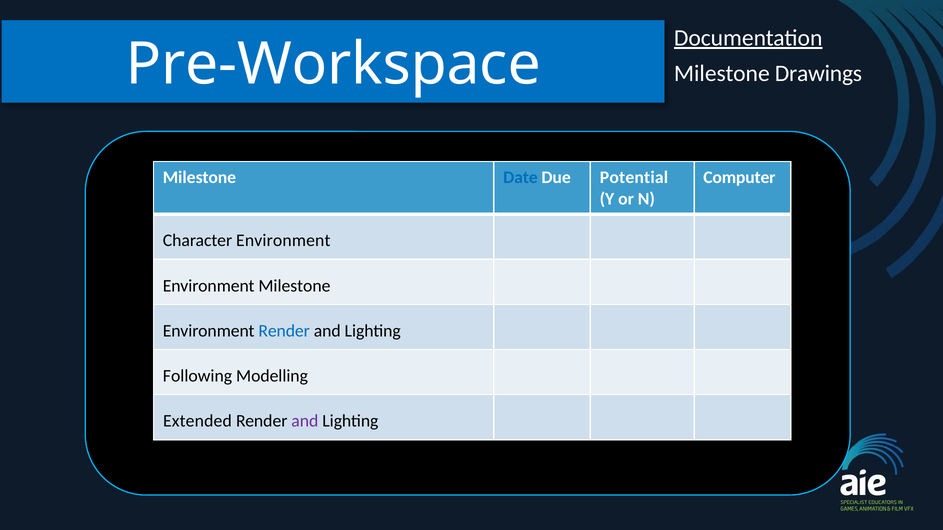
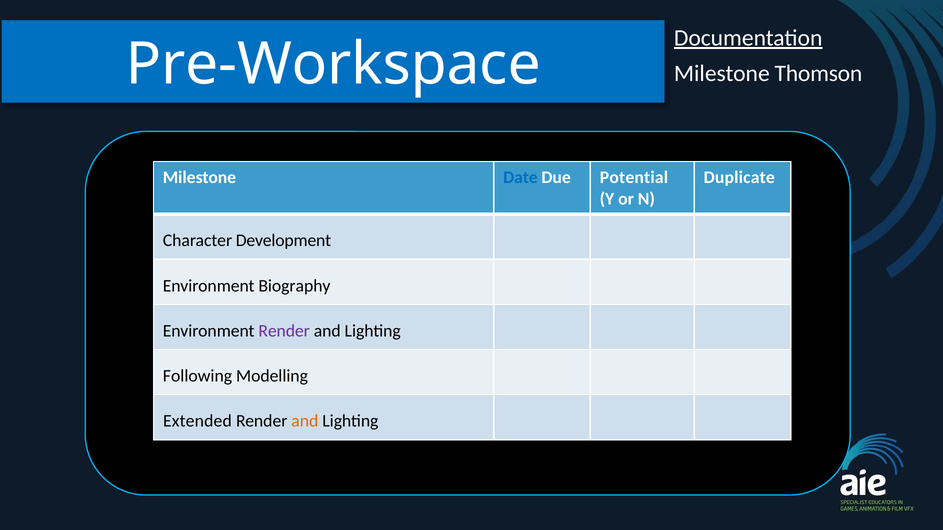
Drawings: Drawings -> Thomson (818, 74)
Computer: Computer -> Duplicate (739, 178)
Character Environment: Environment -> Development (283, 241)
Environment Milestone: Milestone -> Biography (294, 286)
Render colour: blue -> purple (284, 331)
and colour: purple -> orange (305, 421)
